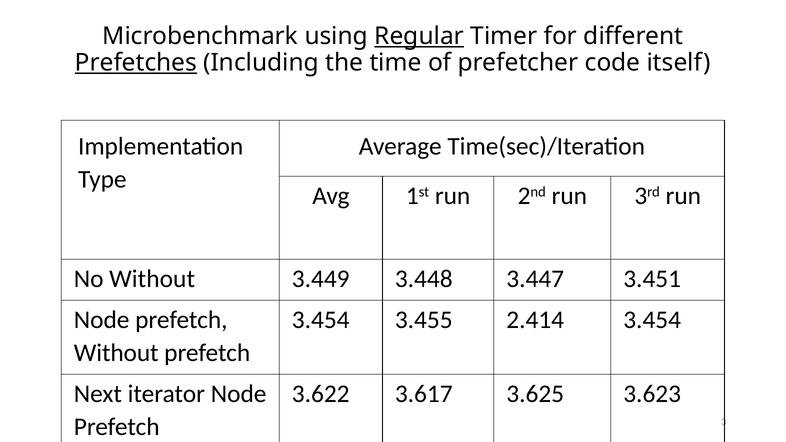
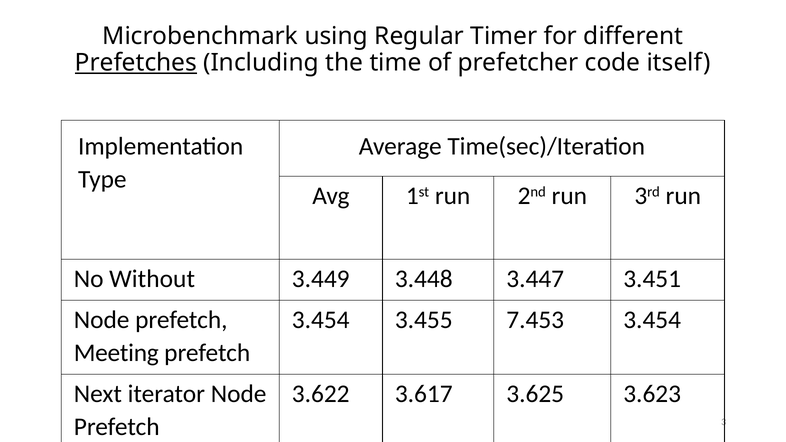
Regular underline: present -> none (419, 36)
2.414: 2.414 -> 7.453 (535, 320)
Without: Without -> Meeting (116, 353)
